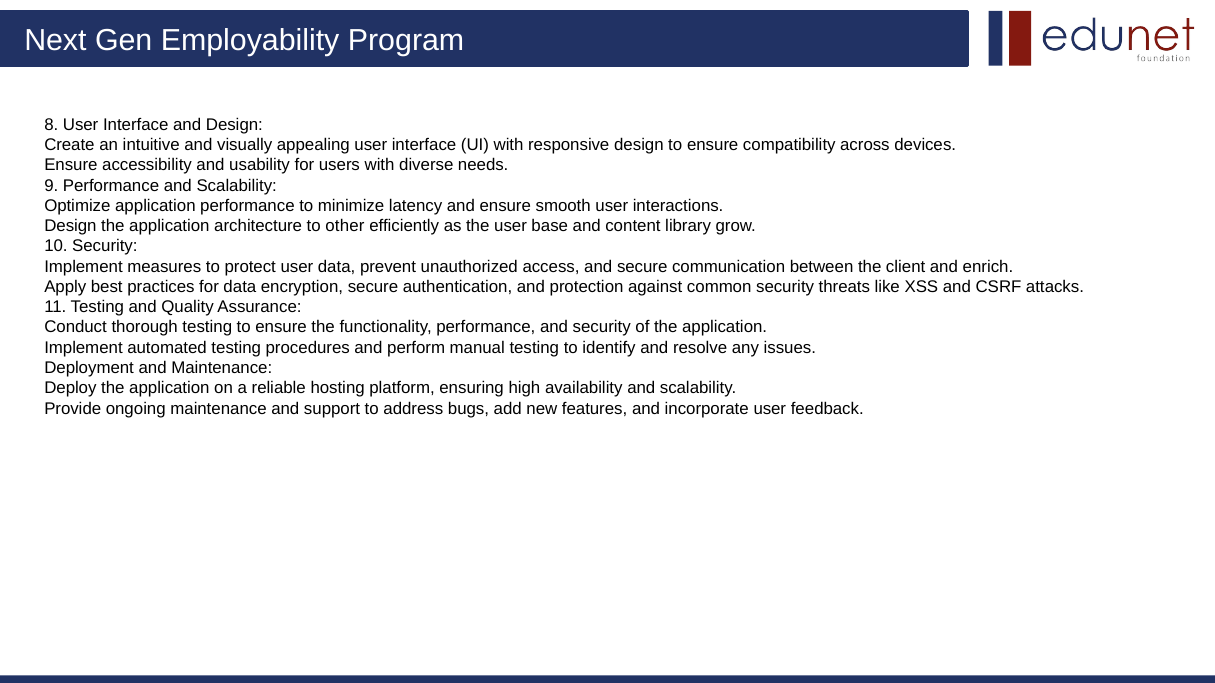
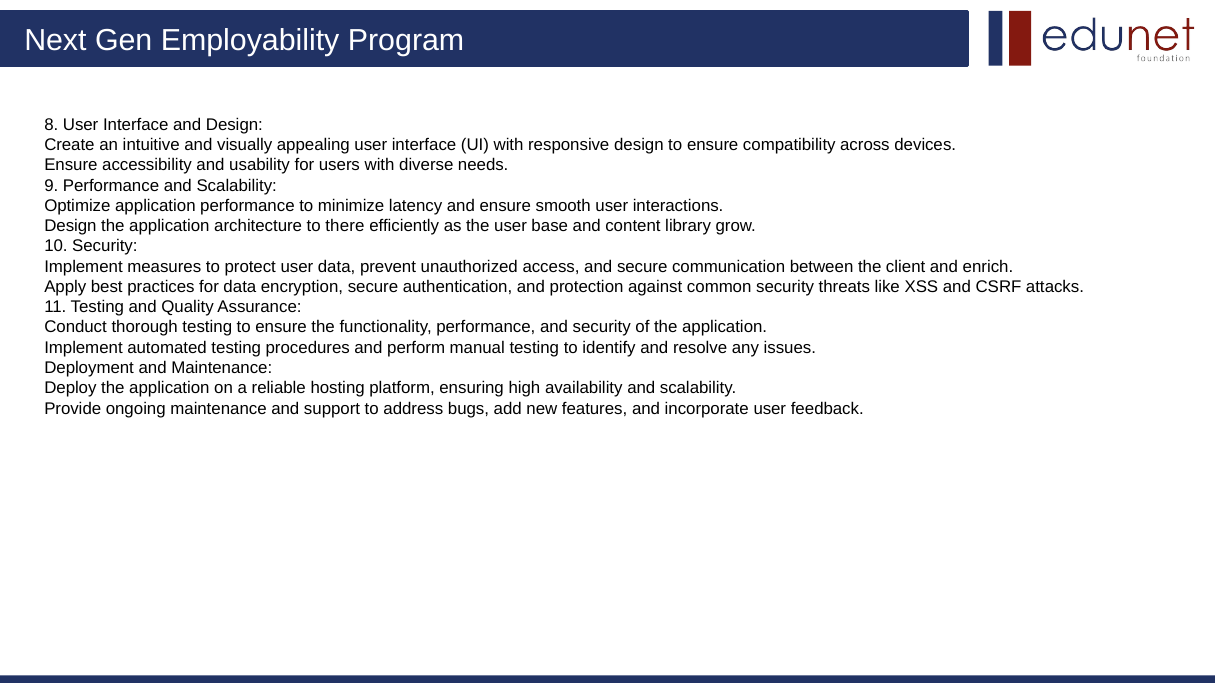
other: other -> there (345, 226)
